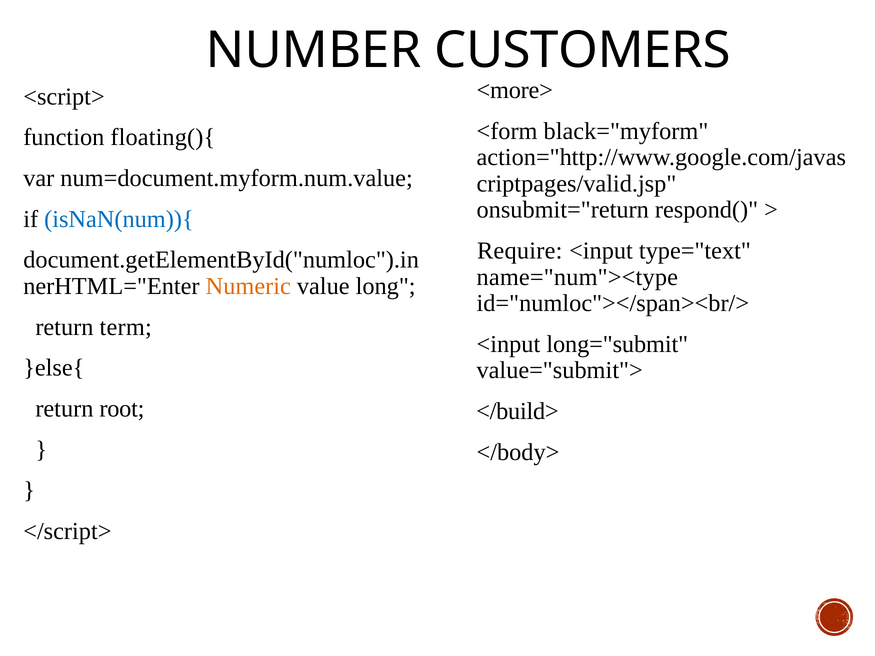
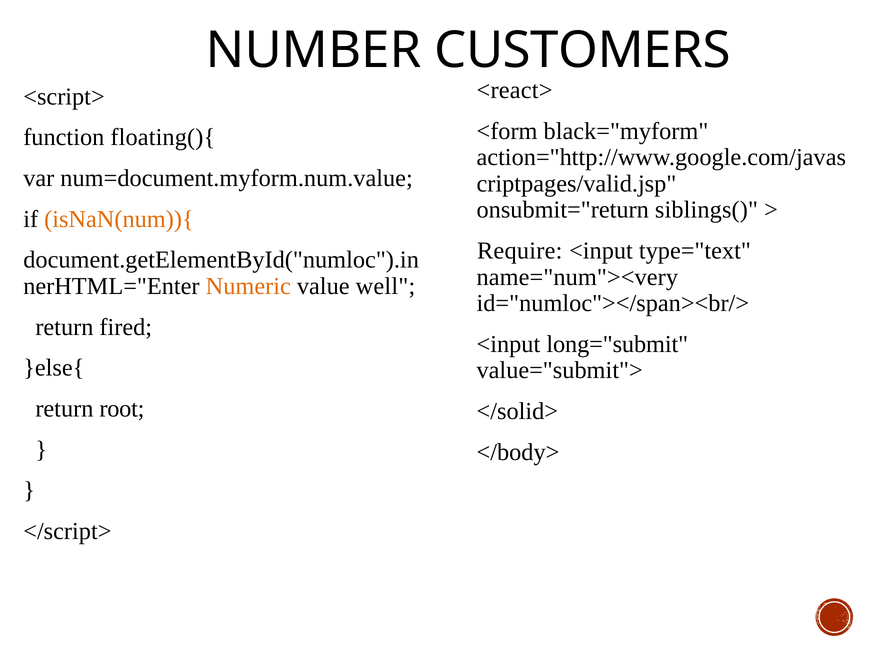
<more>: <more> -> <react> (515, 90)
respond(: respond( -> siblings( (706, 210)
isNaN(num)){ colour: blue -> orange (119, 219)
name="num"><type: name="num"><type -> name="num"><very (577, 277)
long: long -> well (386, 286)
term: term -> fired (126, 327)
</build>: </build> -> </solid> (517, 411)
